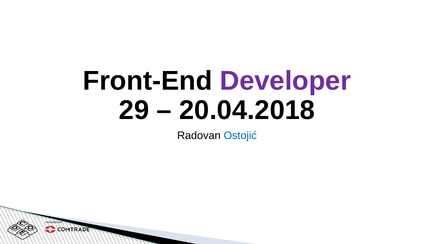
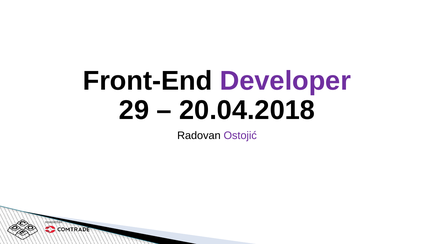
Ostojić colour: blue -> purple (240, 136)
